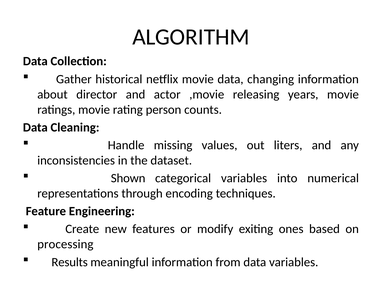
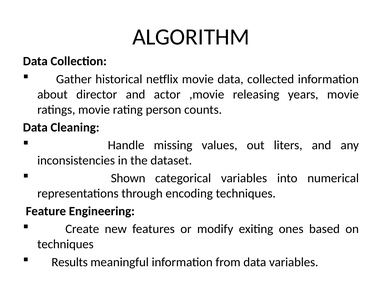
changing: changing -> collected (271, 79)
processing: processing -> techniques (65, 245)
